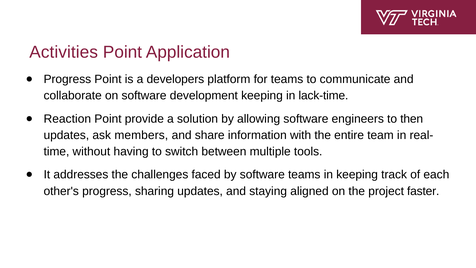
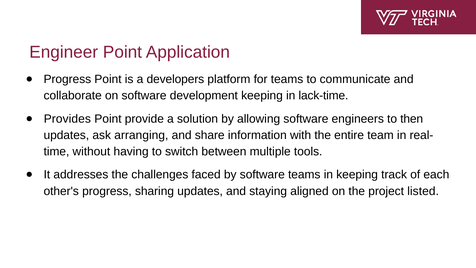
Activities: Activities -> Engineer (64, 52)
Reaction: Reaction -> Provides (67, 119)
members: members -> arranging (141, 135)
faster: faster -> listed (423, 191)
